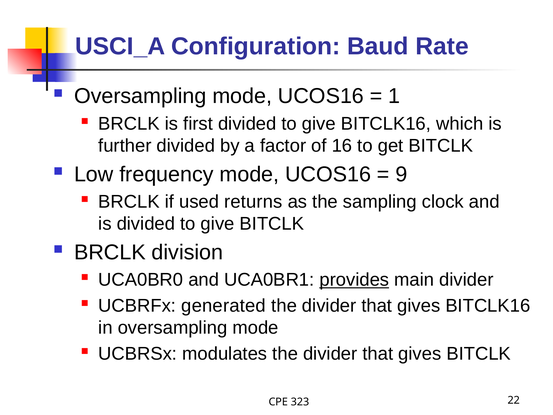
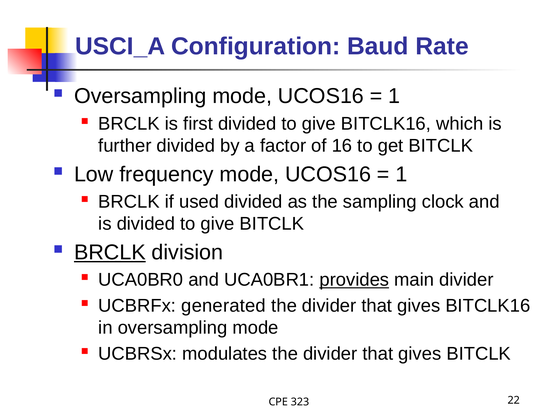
9: 9 -> 1 (401, 174)
used returns: returns -> divided (253, 202)
BRCLK underline: none -> present (110, 252)
